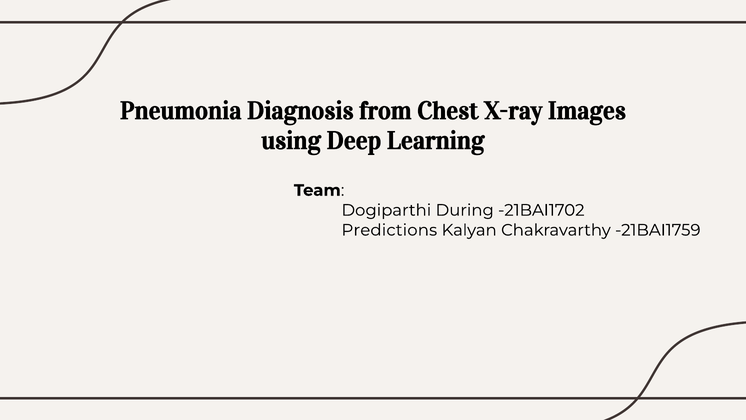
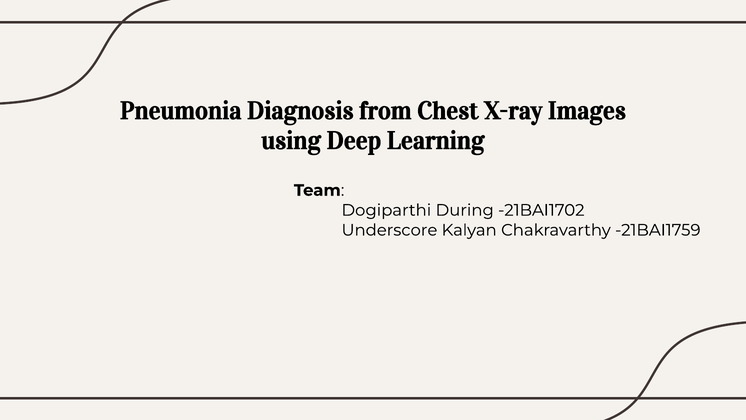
Predictions: Predictions -> Underscore (389, 230)
